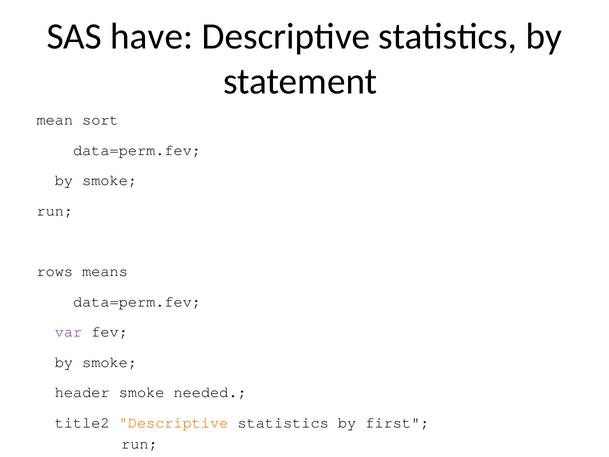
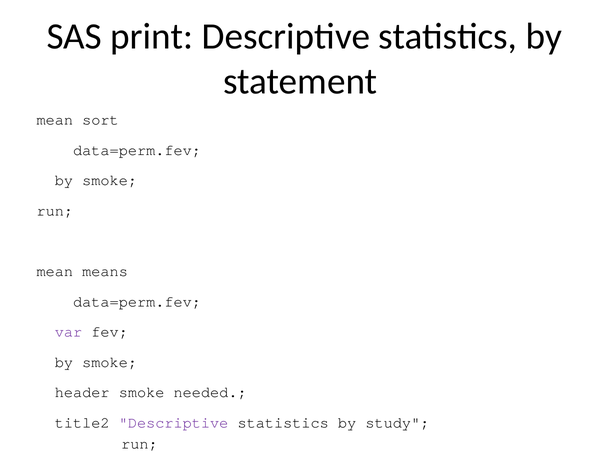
have: have -> print (152, 37)
rows: rows -> mean (55, 271)
Descriptive colour: orange -> purple (174, 422)
first: first -> study (397, 422)
